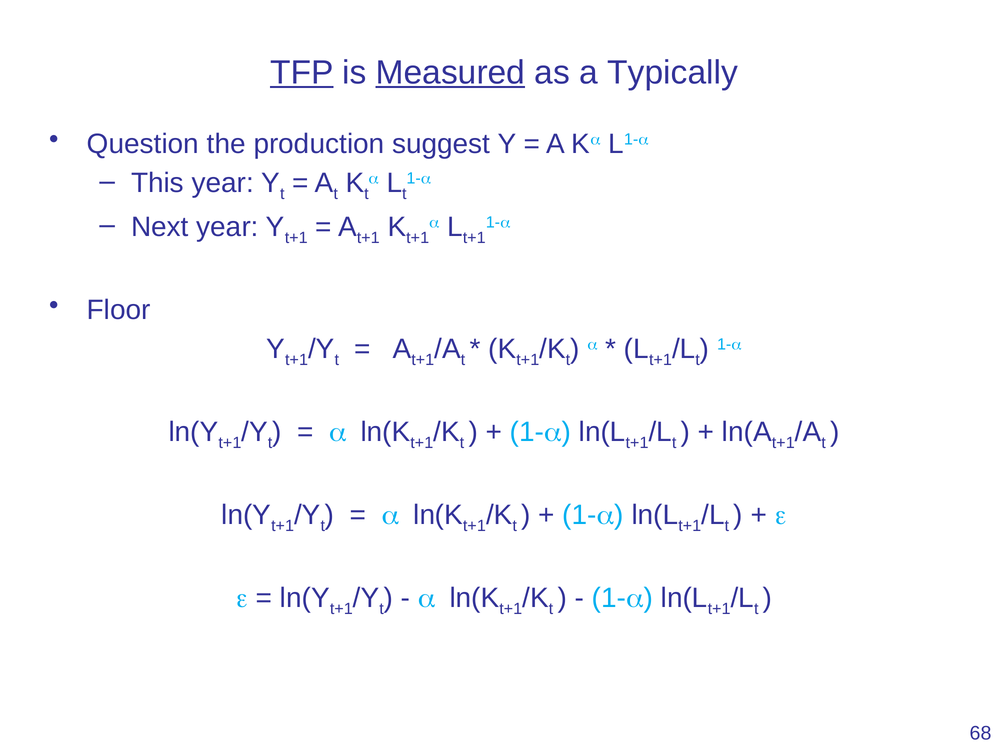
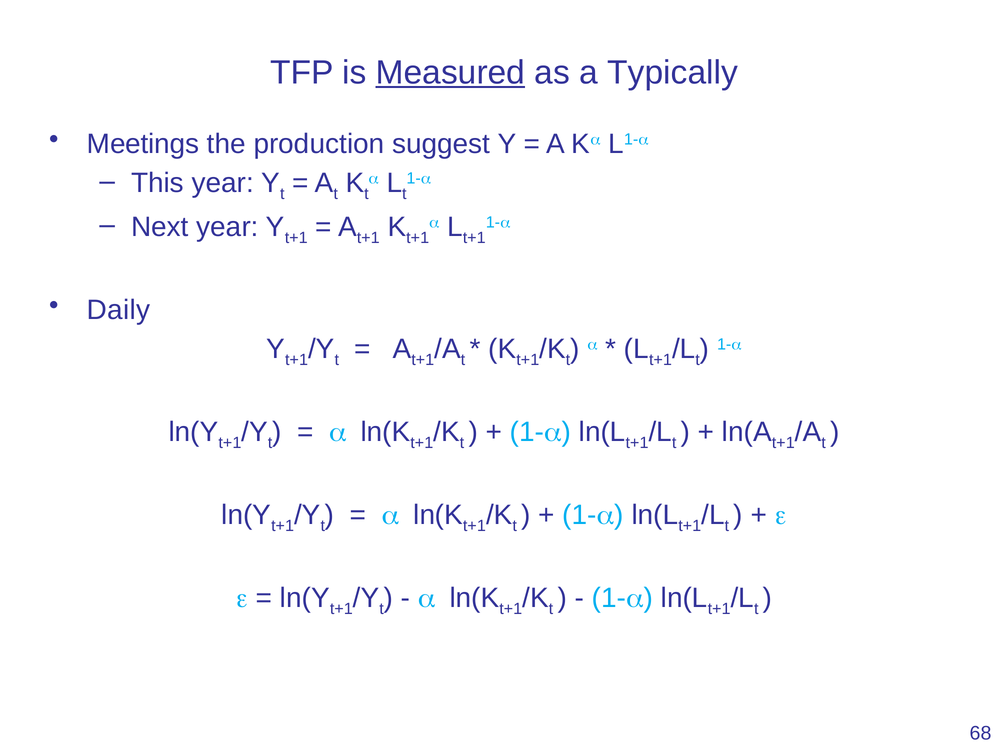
TFP underline: present -> none (302, 73)
Question: Question -> Meetings (143, 144)
Floor: Floor -> Daily (119, 310)
